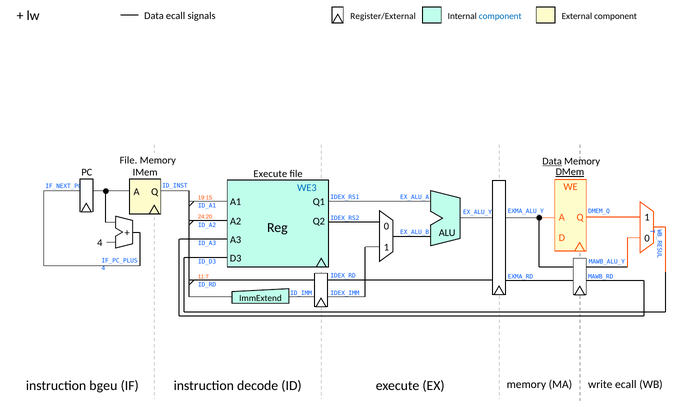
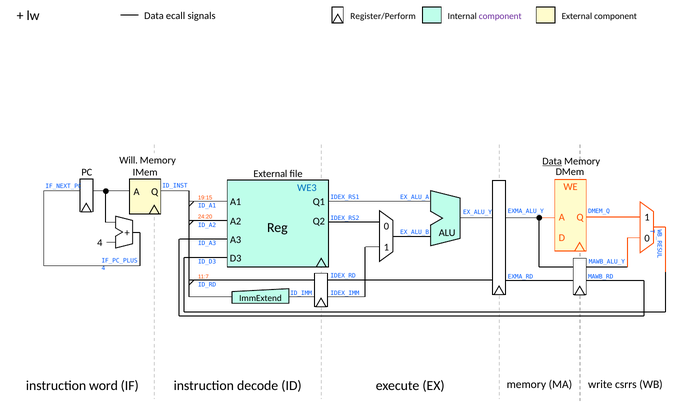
Register/External: Register/External -> Register/Perform (383, 16)
component colour: blue -> purple (500, 16)
File: File -> Will (129, 160)
DMem underline: present -> none (570, 172)
Execute: Execute -> External (270, 174)
bgeu: bgeu -> word (103, 386)
write ecall: ecall -> csrrs (626, 384)
